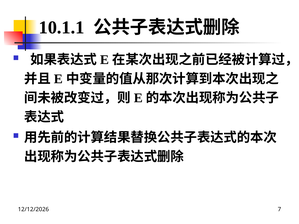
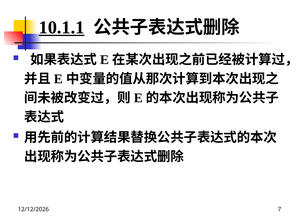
10.1.1 underline: none -> present (62, 28)
